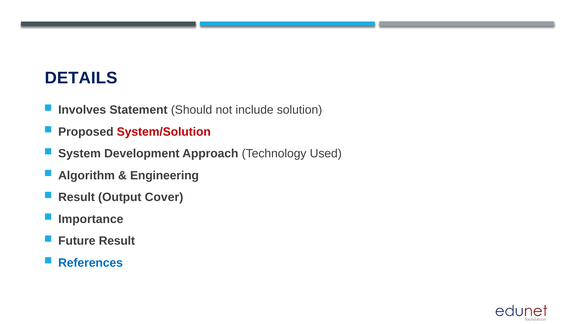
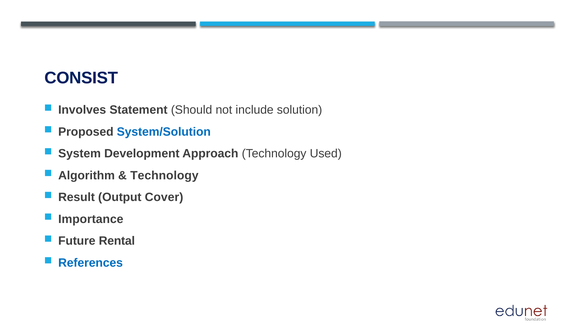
DETAILS: DETAILS -> CONSIST (81, 78)
System/Solution colour: red -> blue (164, 132)
Engineering: Engineering -> Technology (164, 175)
Future Result: Result -> Rental (117, 241)
